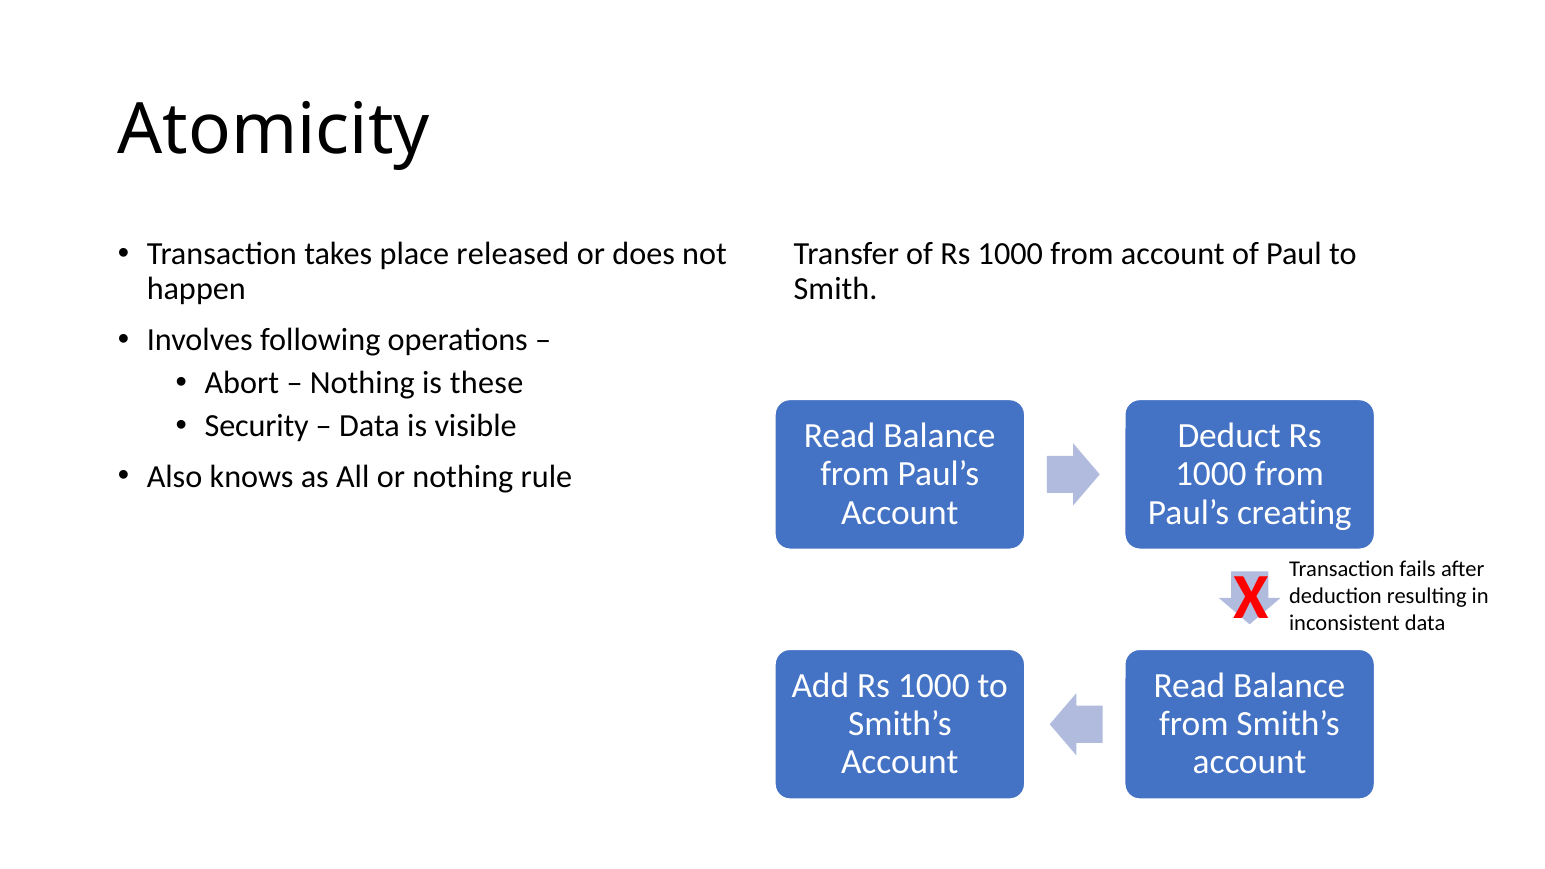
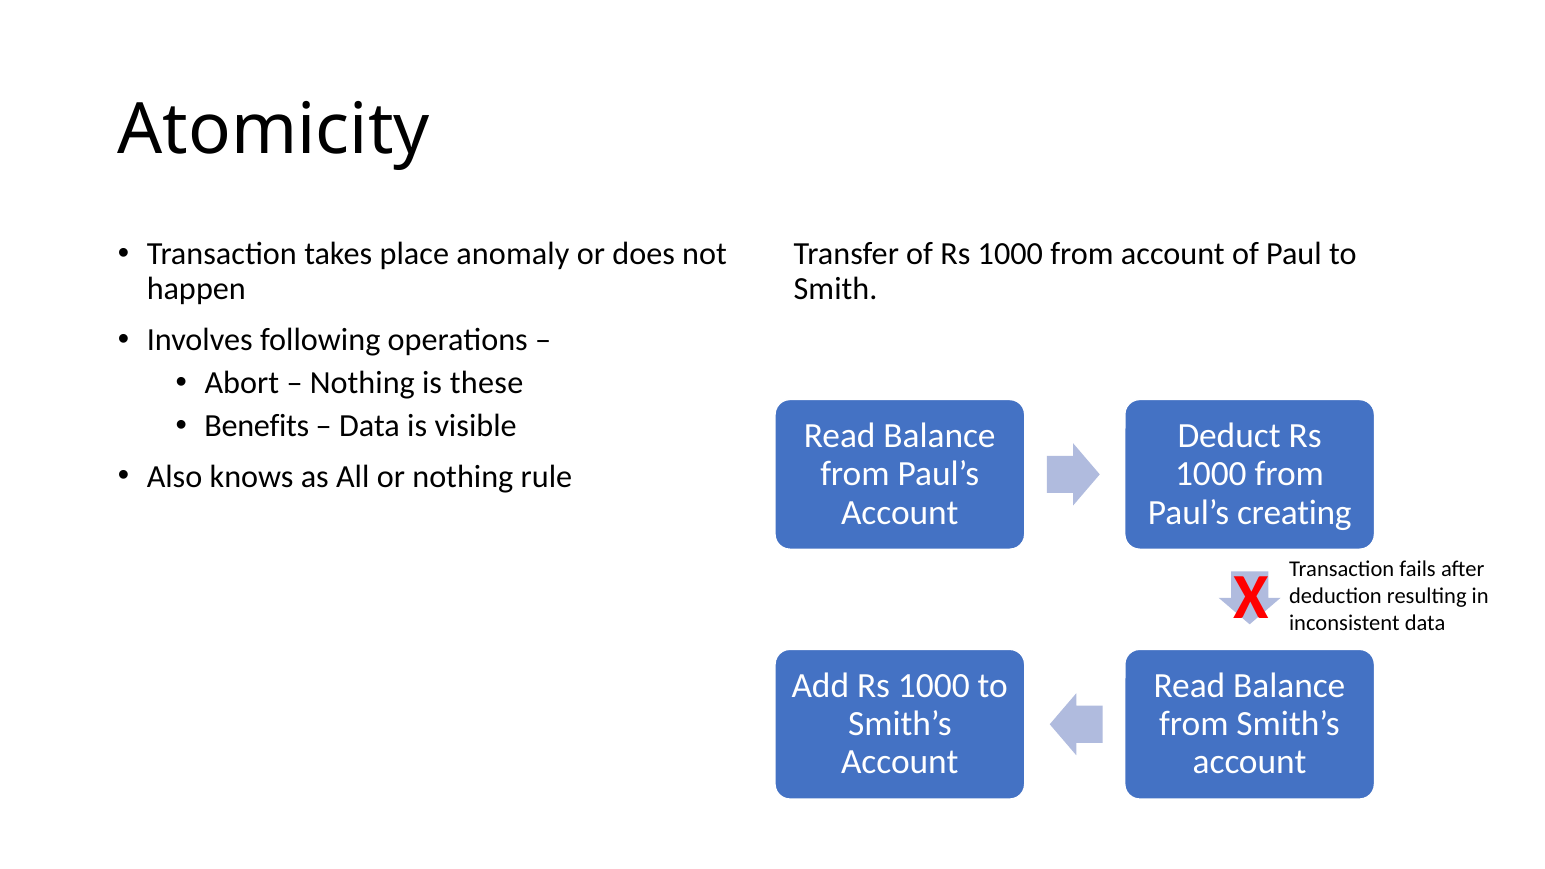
released: released -> anomaly (513, 254)
Security: Security -> Benefits (257, 426)
